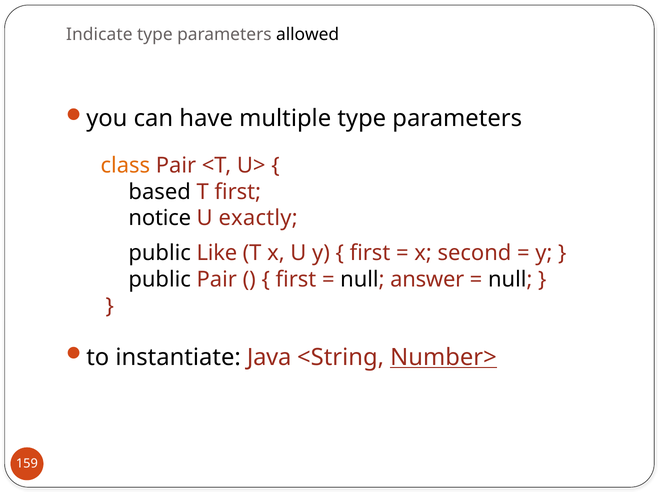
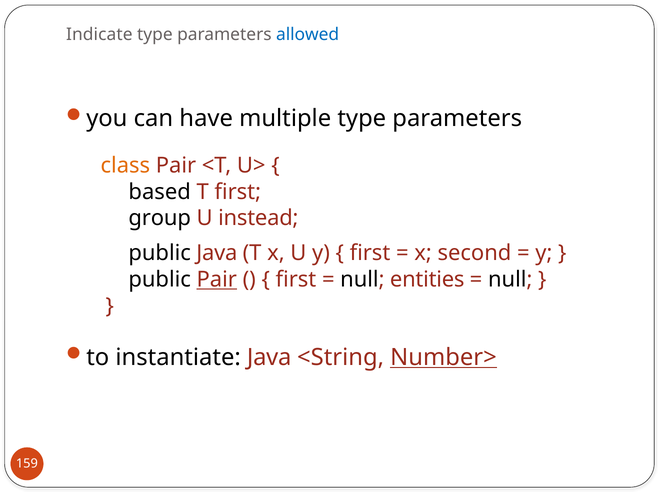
allowed colour: black -> blue (308, 35)
notice: notice -> group (160, 218)
exactly: exactly -> instead (258, 218)
public Like: Like -> Java (217, 253)
Pair underline: none -> present (217, 280)
answer: answer -> entities (427, 280)
